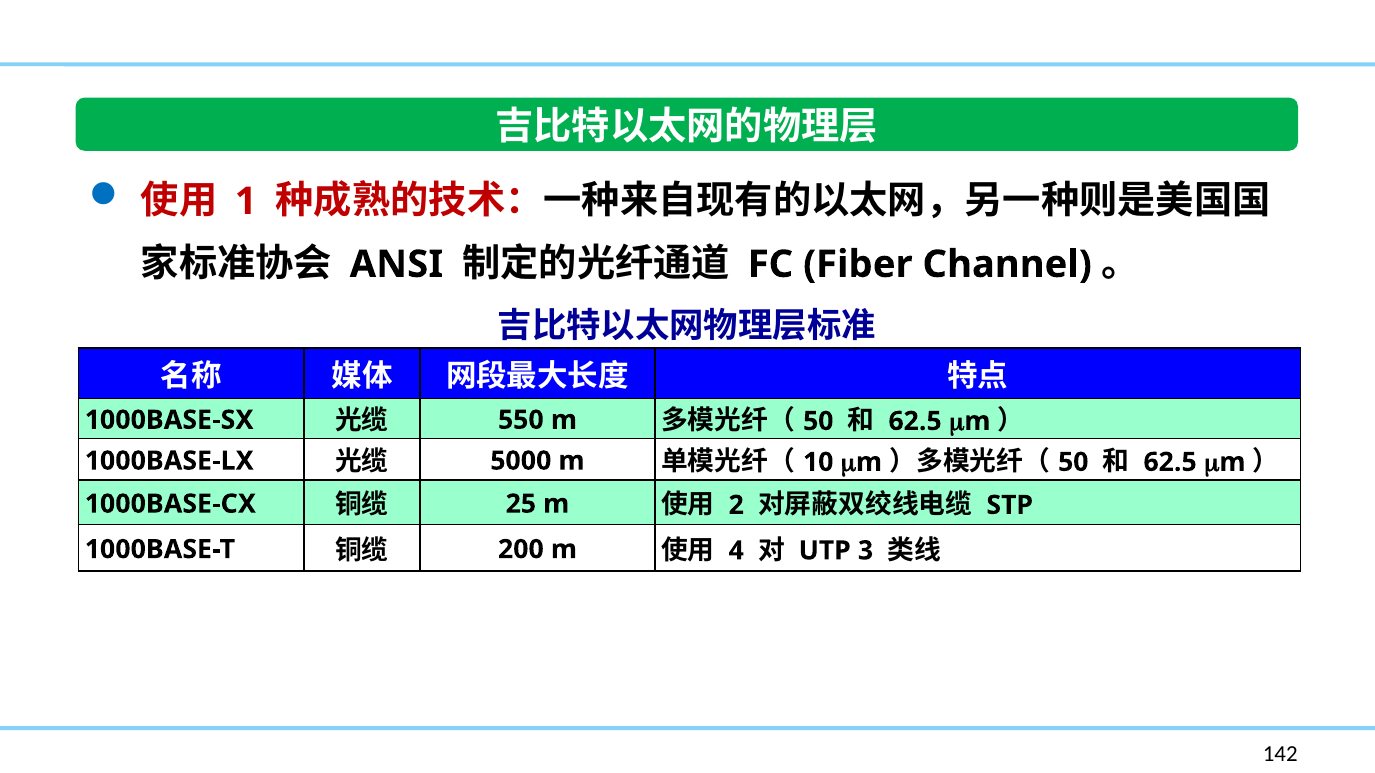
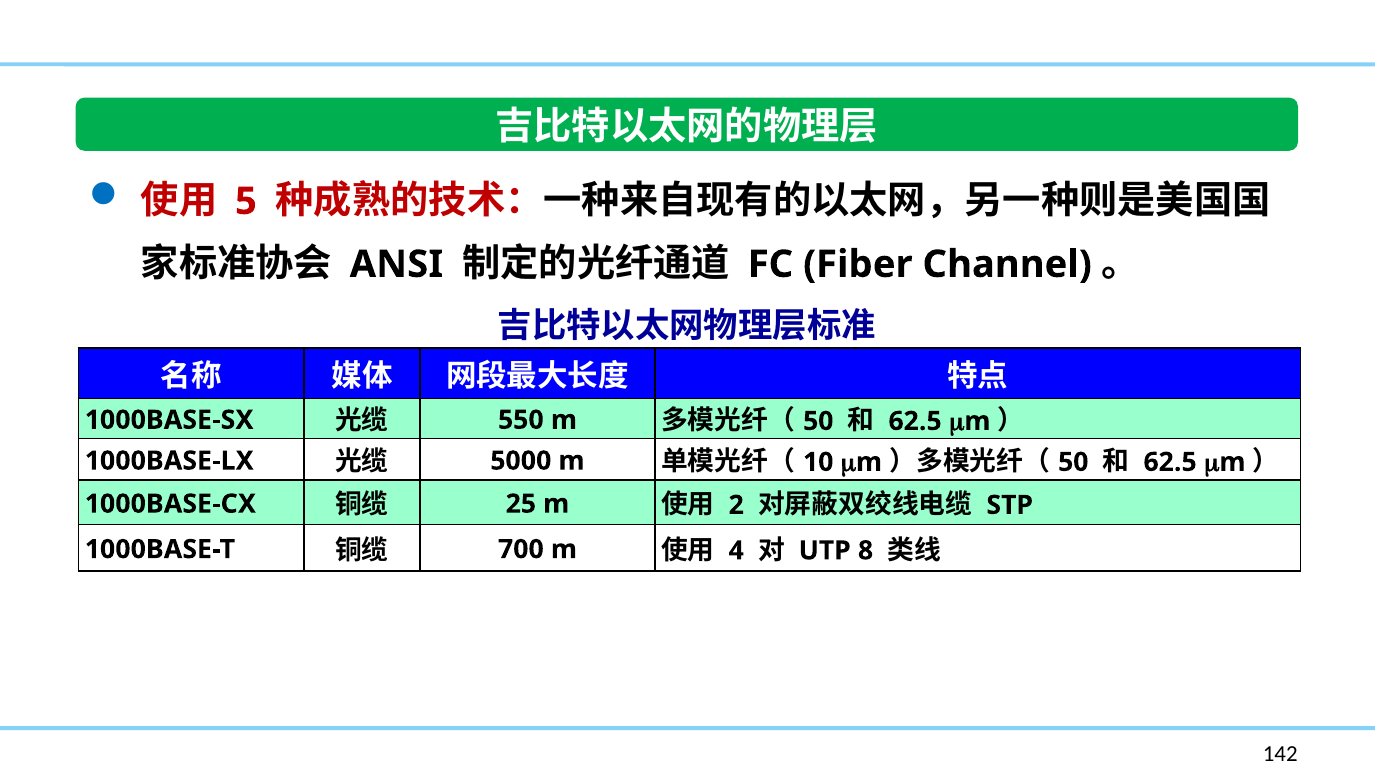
1: 1 -> 5 (246, 201)
200: 200 -> 700 (521, 550)
3: 3 -> 8 (866, 551)
